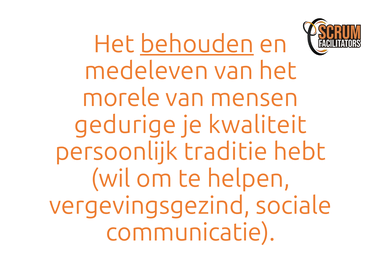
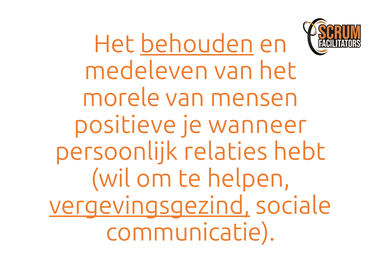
gedurige: gedurige -> positieve (125, 125)
kwaliteit: kwaliteit -> wanneer (257, 125)
traditie: traditie -> relaties (226, 152)
vergevingsgezind underline: none -> present (150, 205)
